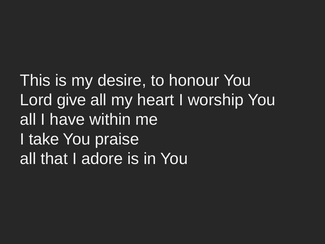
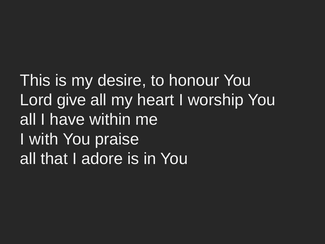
take: take -> with (44, 139)
